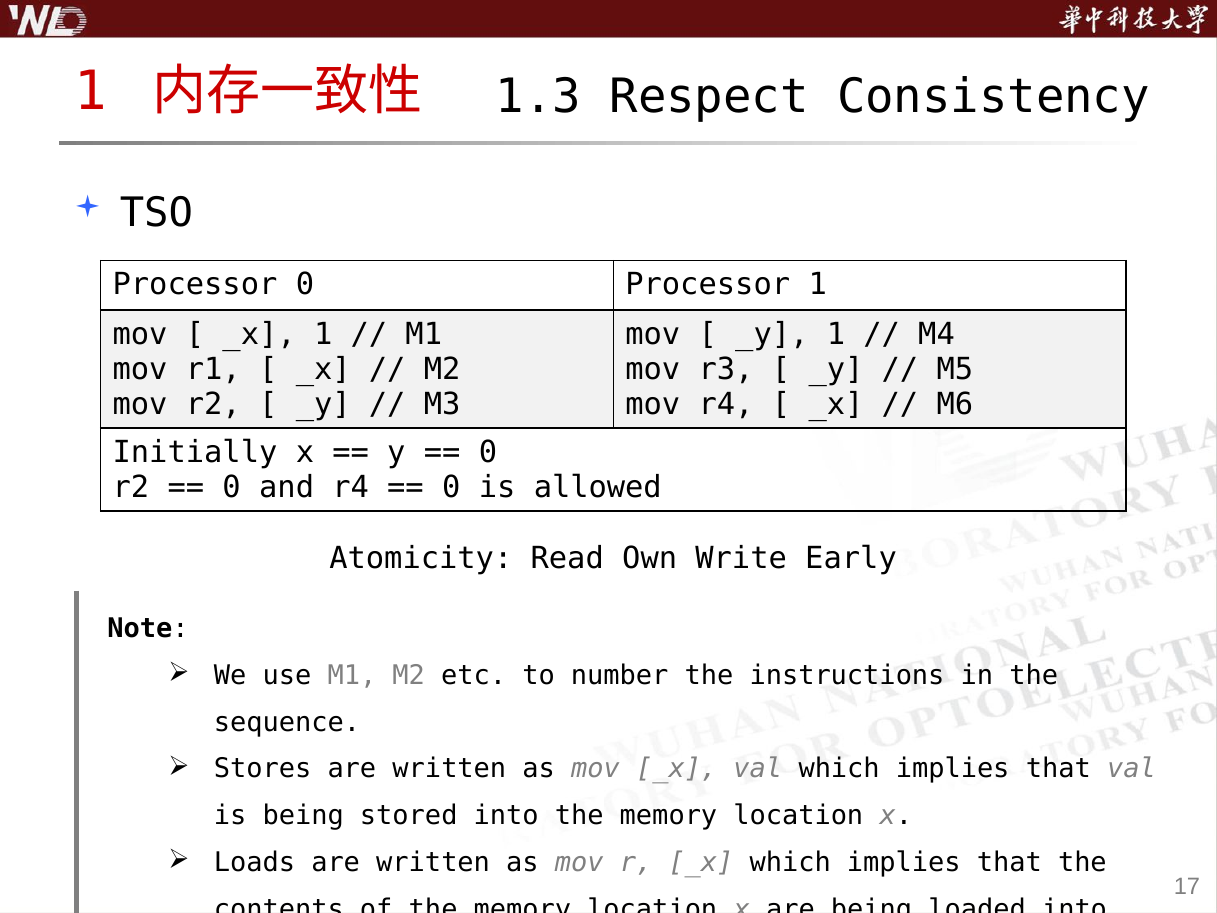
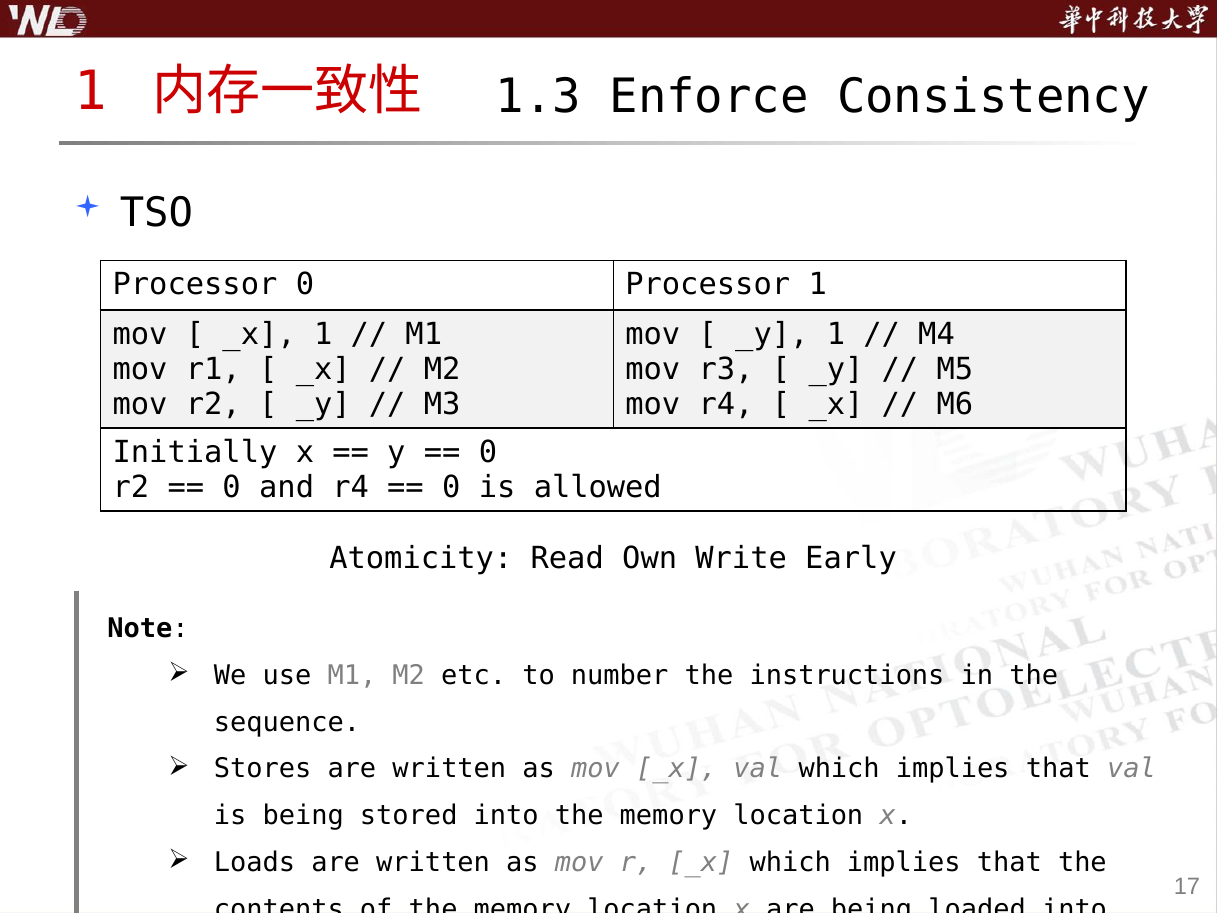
Respect: Respect -> Enforce (709, 96)
